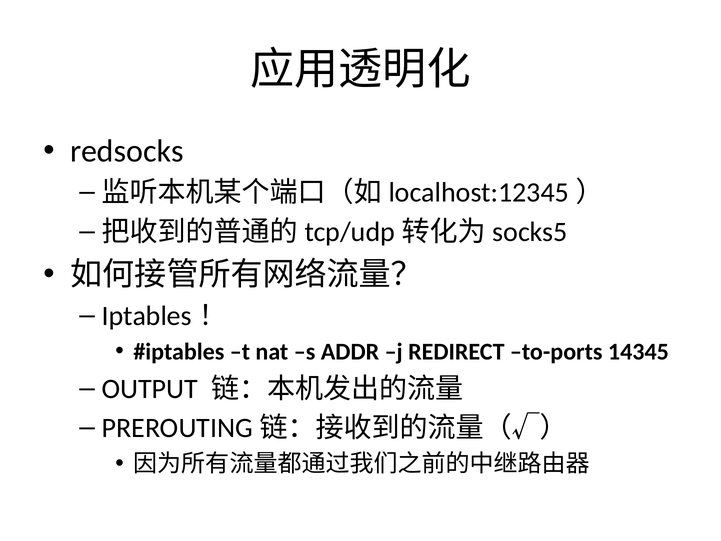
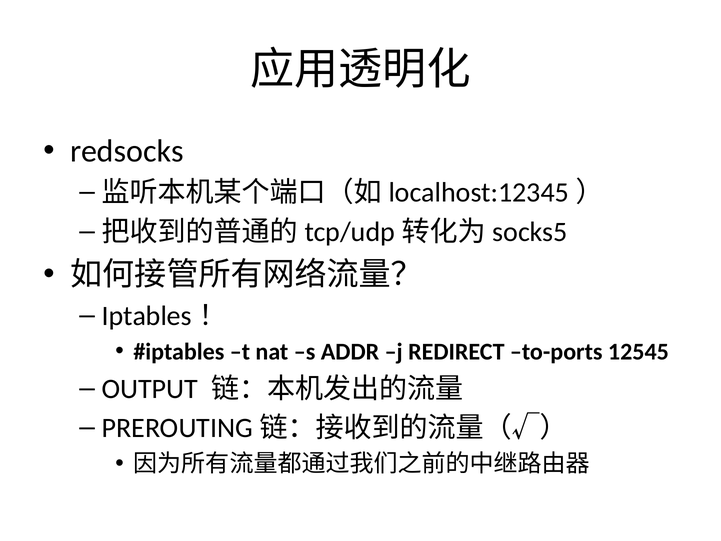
14345: 14345 -> 12545 (638, 352)
